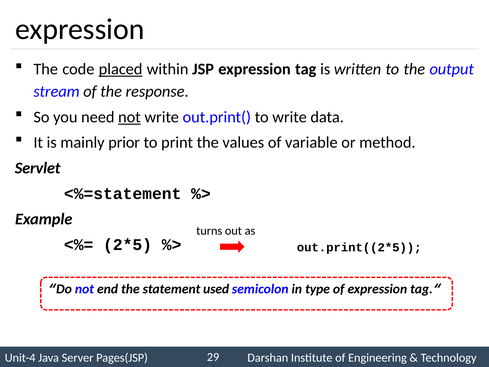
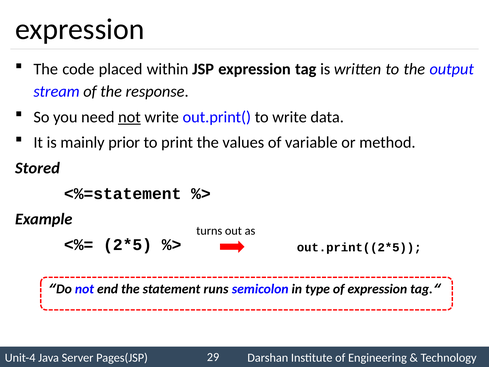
placed underline: present -> none (121, 69)
Servlet: Servlet -> Stored (37, 168)
used: used -> runs (216, 289)
